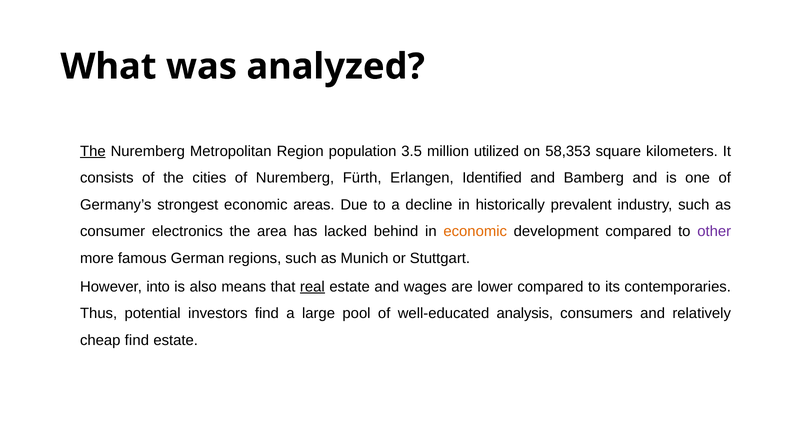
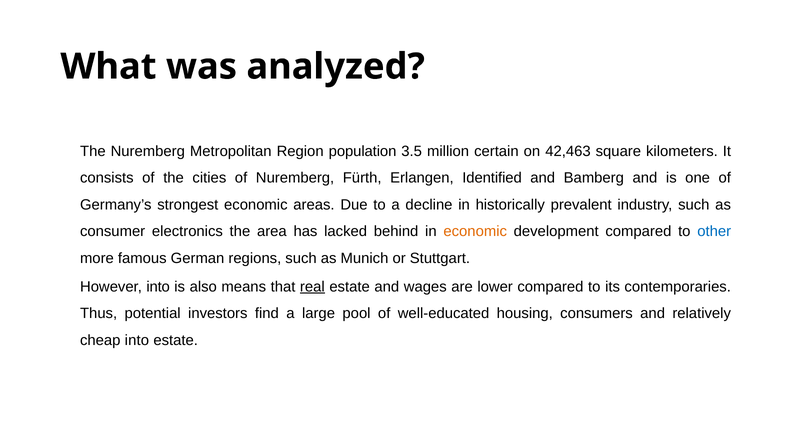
The underline: present -> none (93, 151)
utilized: utilized -> certain (496, 151)
58,353: 58,353 -> 42,463 (568, 151)
other colour: purple -> blue (714, 231)
analysis: analysis -> housing (525, 313)
cheap find: find -> into (137, 340)
